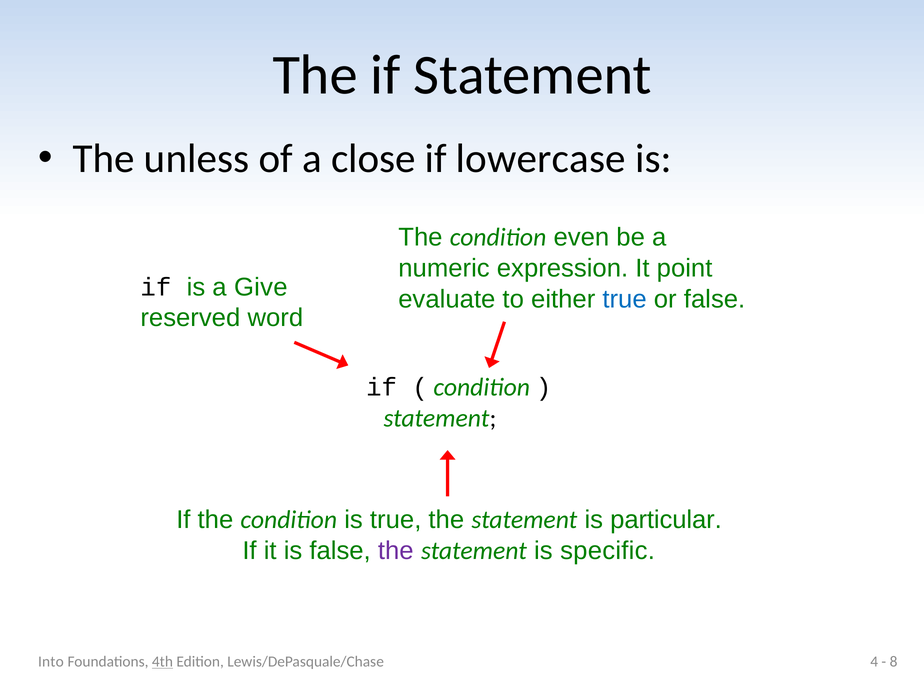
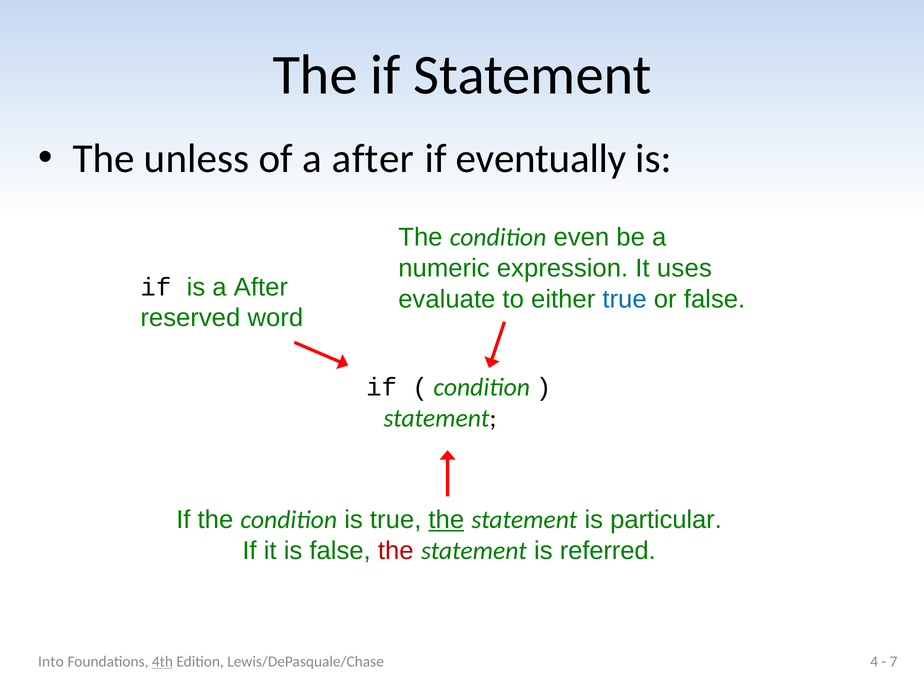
of a close: close -> after (373, 159)
lowercase: lowercase -> eventually (541, 159)
point: point -> uses (684, 268)
is a Give: Give -> After (261, 287)
the underline: none -> present (446, 520)
the colour: purple -> red (396, 551)
specific: specific -> referred (608, 551)
8: 8 -> 7 (894, 662)
